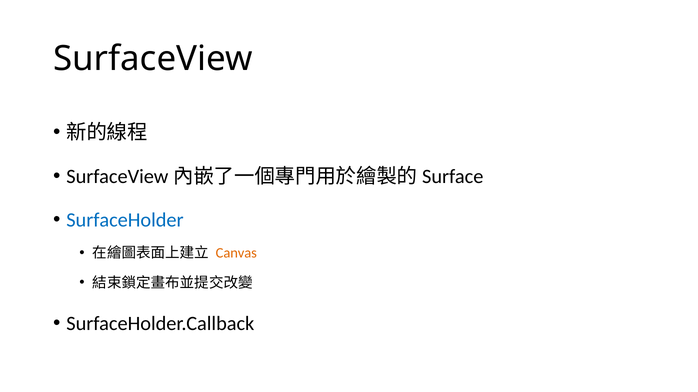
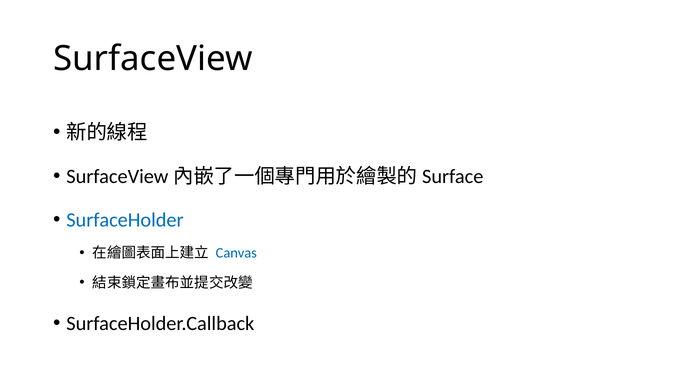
Canvas colour: orange -> blue (236, 254)
